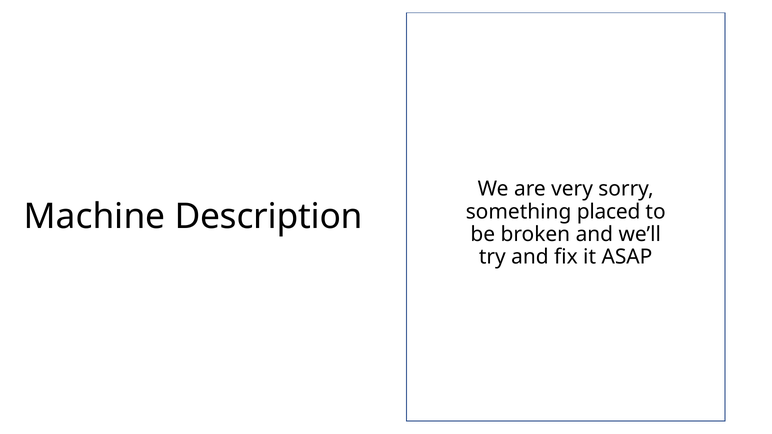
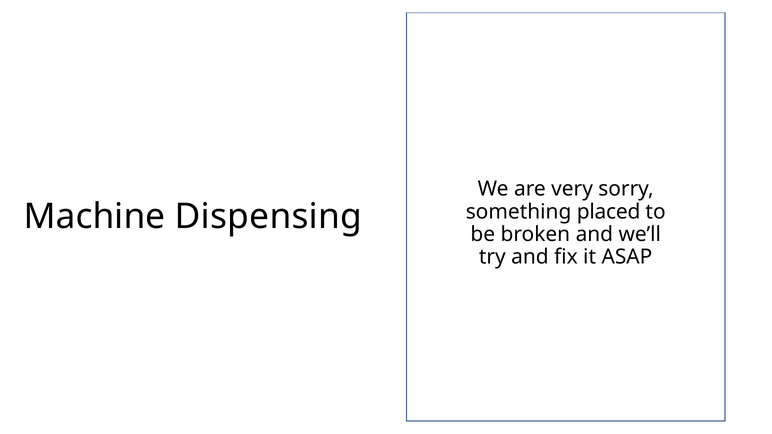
Description: Description -> Dispensing (268, 217)
